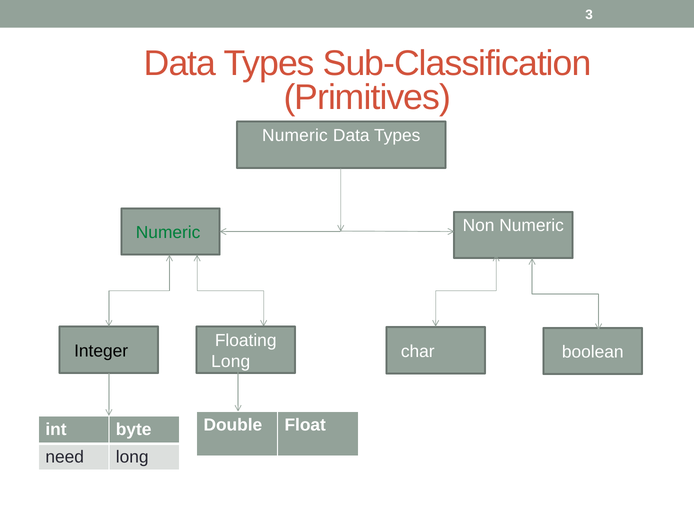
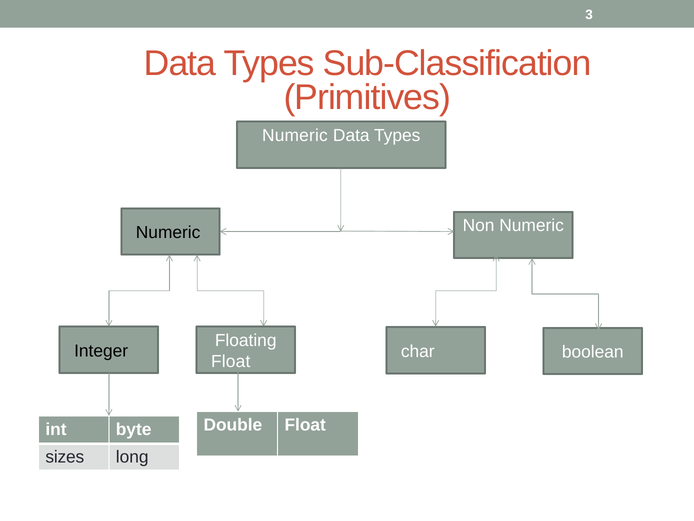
Numeric colour: green -> black (168, 233)
Long: Long -> Float (231, 361)
need: need -> sizes (65, 457)
